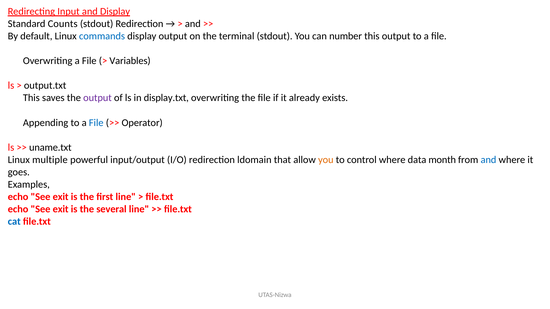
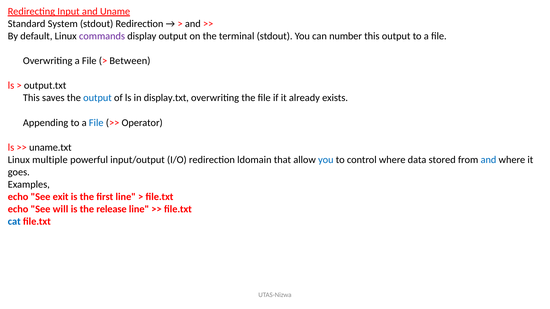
and Display: Display -> Uname (115, 11)
Counts: Counts -> System (63, 24)
commands colour: blue -> purple (102, 36)
Variables: Variables -> Between (130, 61)
output colour: purple -> blue (98, 98)
you colour: orange -> blue (326, 160)
month: month -> stored (442, 160)
exit: exit -> will (61, 209)
several: several -> release (112, 209)
